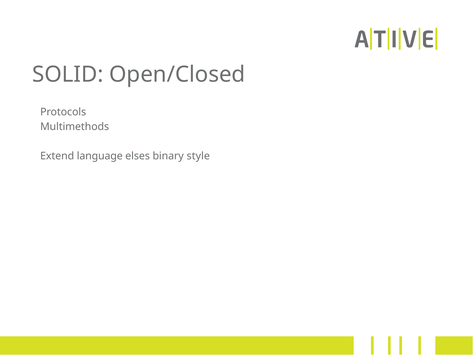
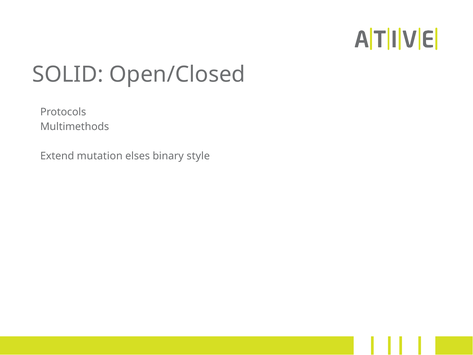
language: language -> mutation (100, 156)
